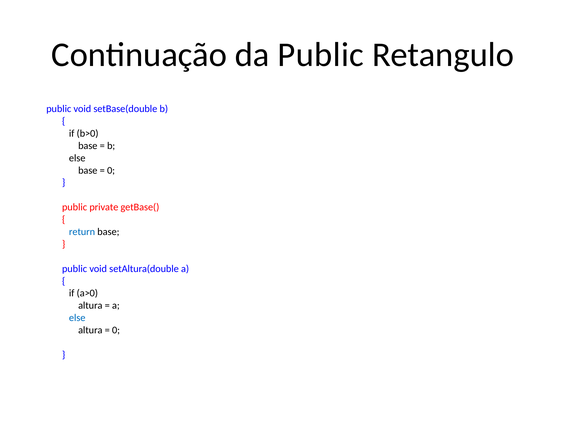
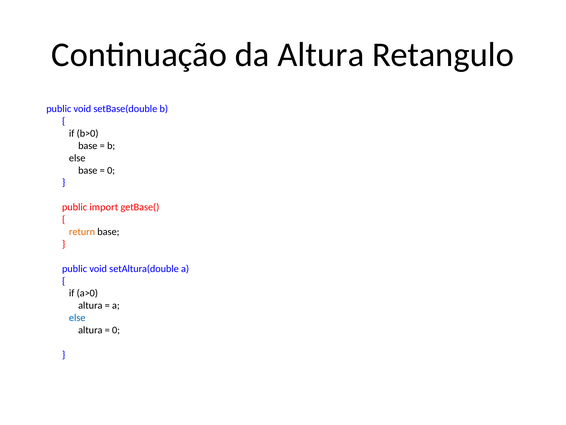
da Public: Public -> Altura (321, 55)
private: private -> import (104, 207)
return colour: blue -> orange (82, 232)
